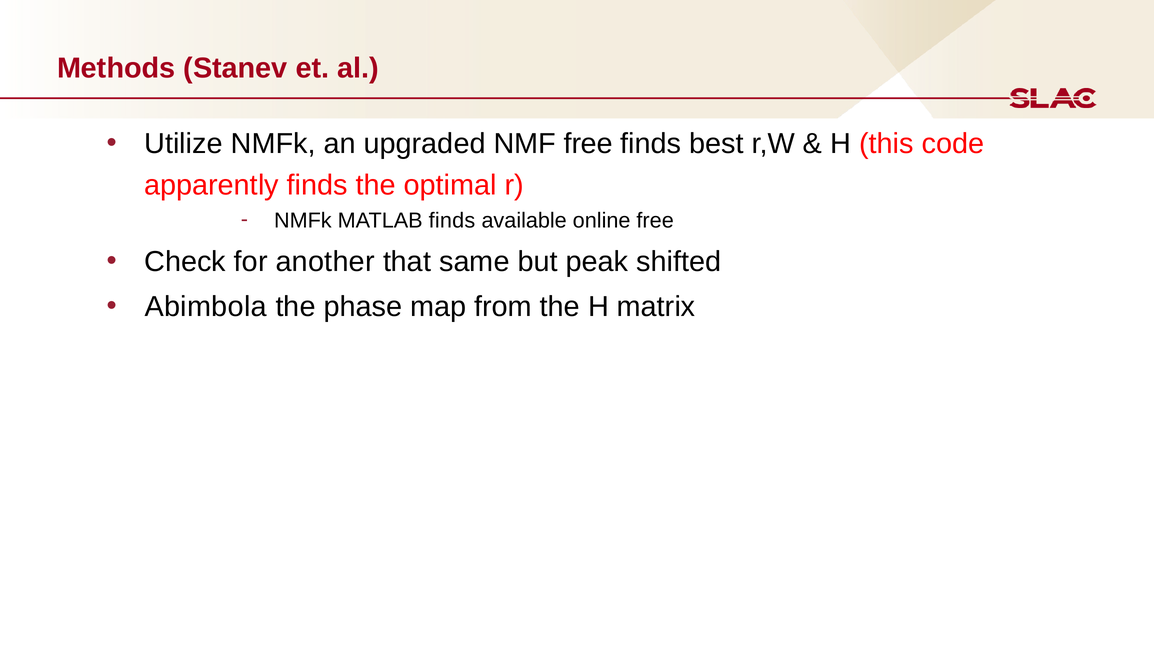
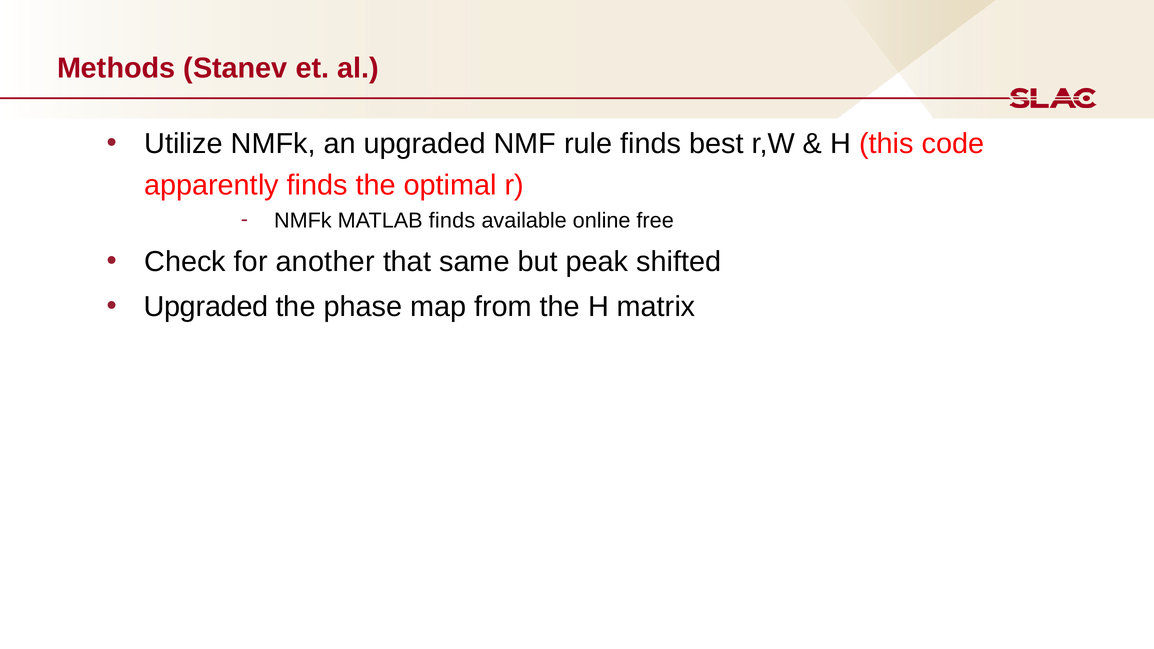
NMF free: free -> rule (588, 144)
Abimbola: Abimbola -> Upgraded (206, 307)
